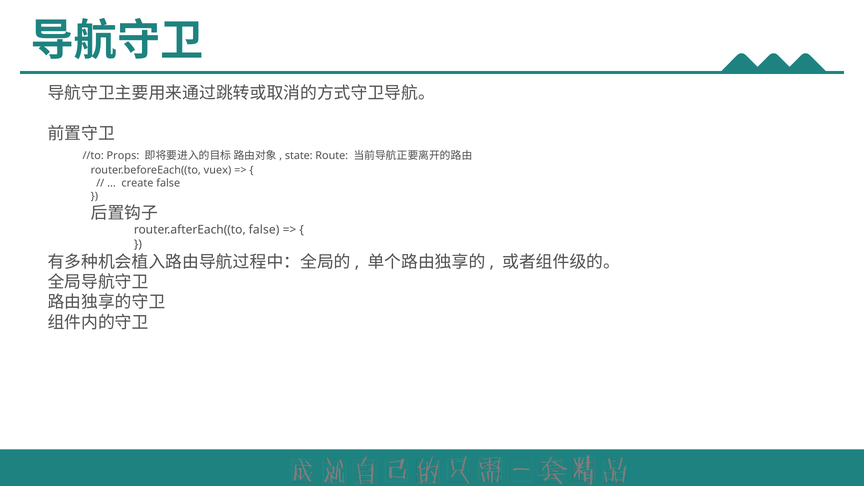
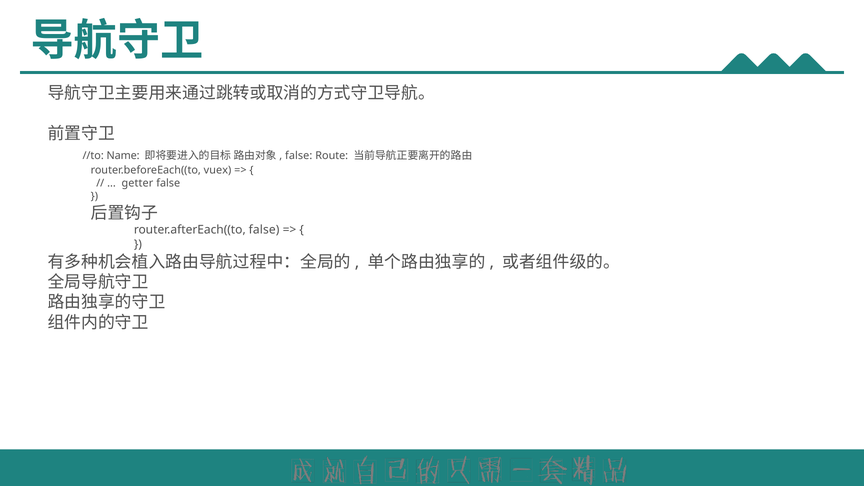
Props: Props -> Name (123, 156)
state: state -> false (299, 156)
create: create -> getter (137, 183)
